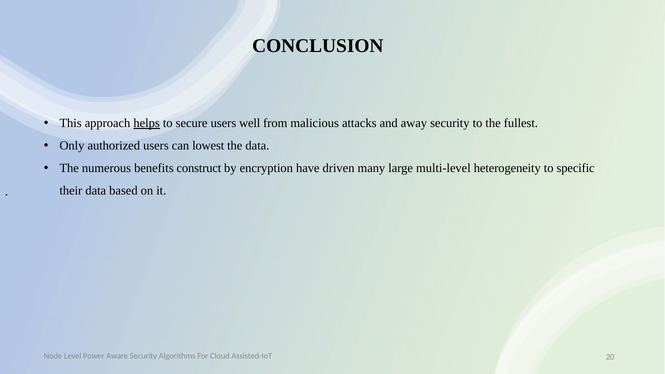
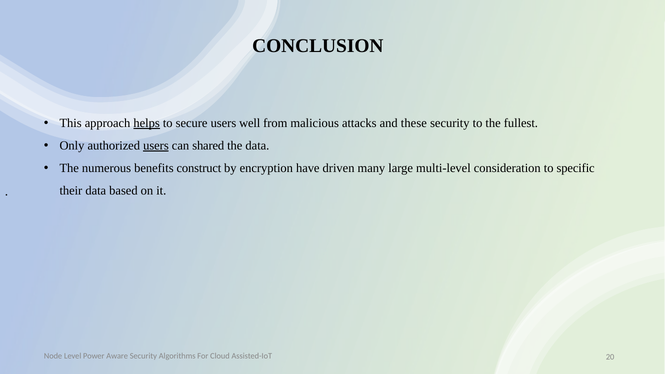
away: away -> these (414, 123)
users underline: none -> present (156, 146)
lowest: lowest -> shared (208, 146)
heterogeneity: heterogeneity -> consideration (507, 168)
